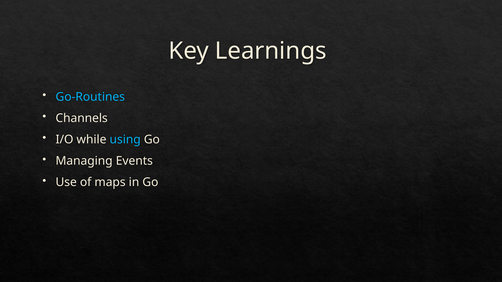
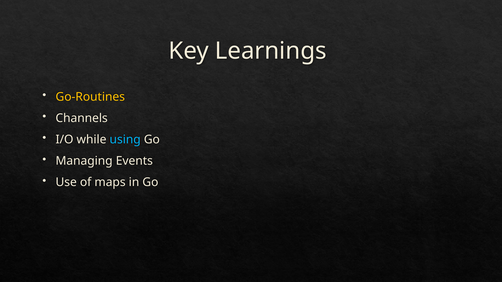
Go-Routines colour: light blue -> yellow (90, 97)
